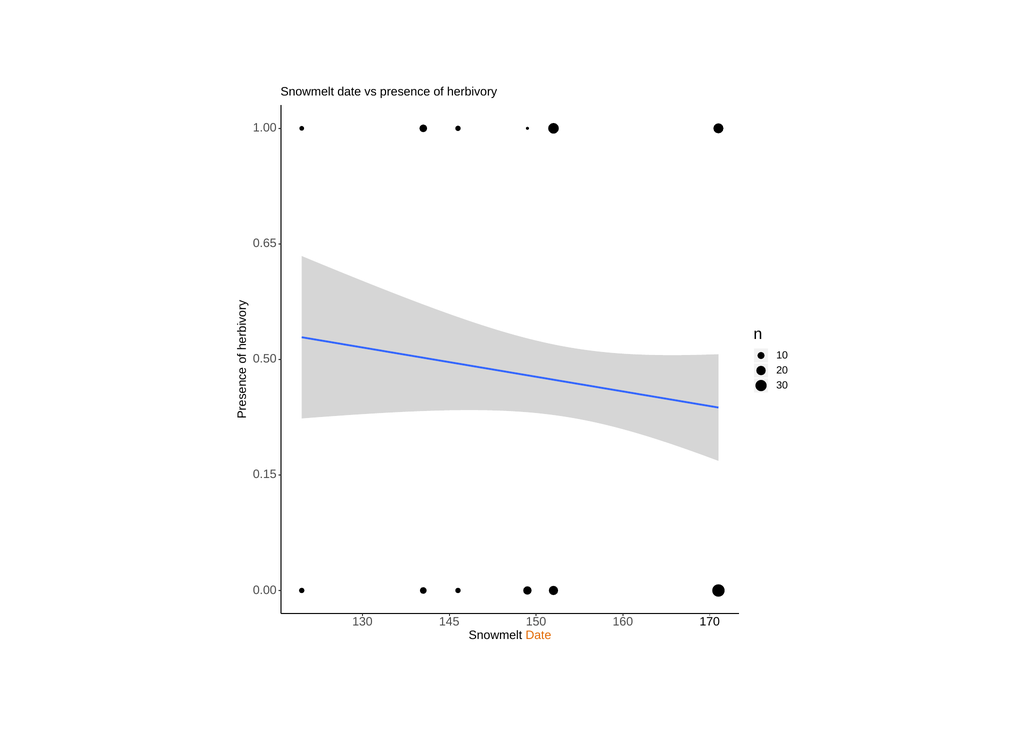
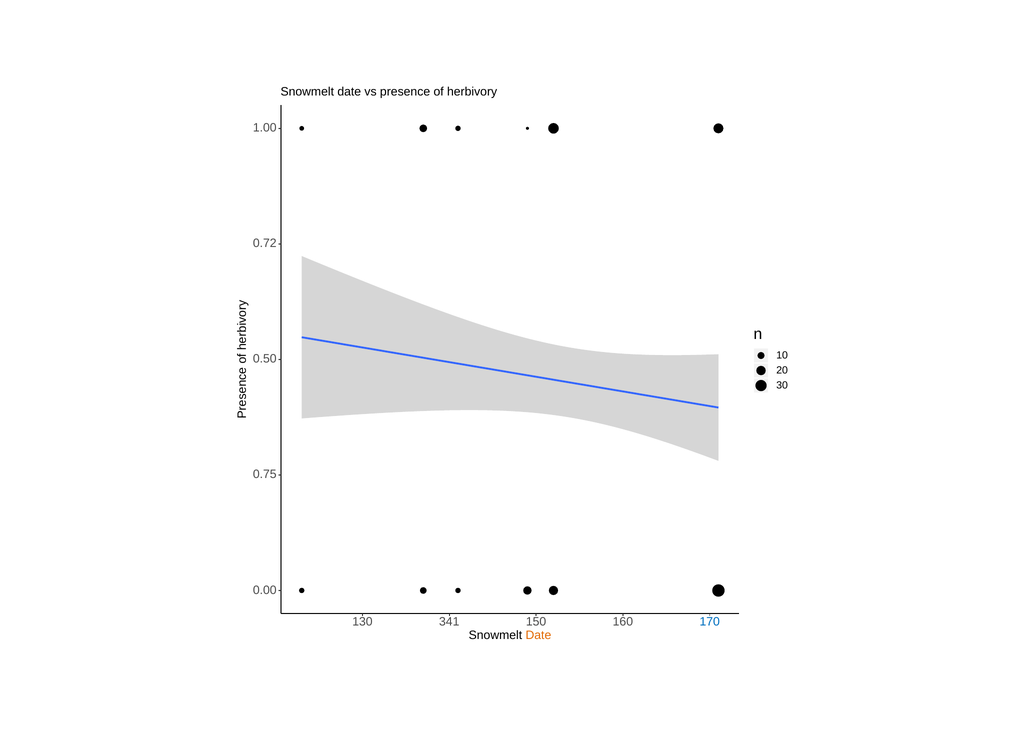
0.65: 0.65 -> 0.72 (265, 243)
0.15: 0.15 -> 0.75 (265, 474)
145: 145 -> 341 (449, 622)
170 colour: black -> blue (710, 622)
